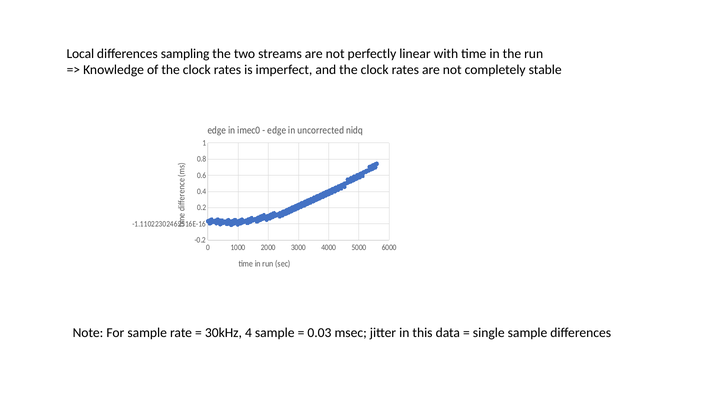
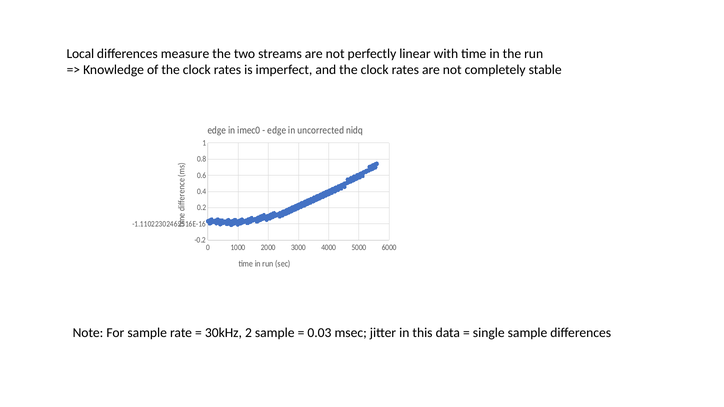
sampling: sampling -> measure (185, 54)
4: 4 -> 2 (248, 333)
